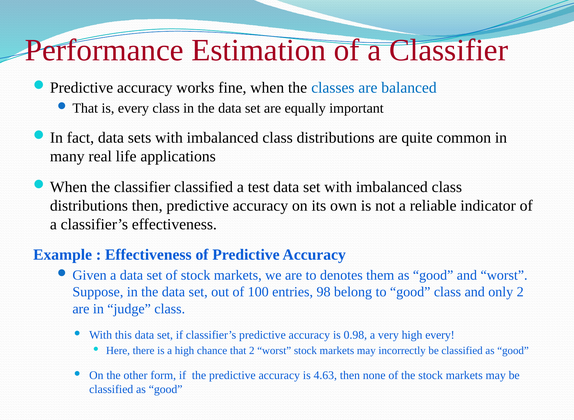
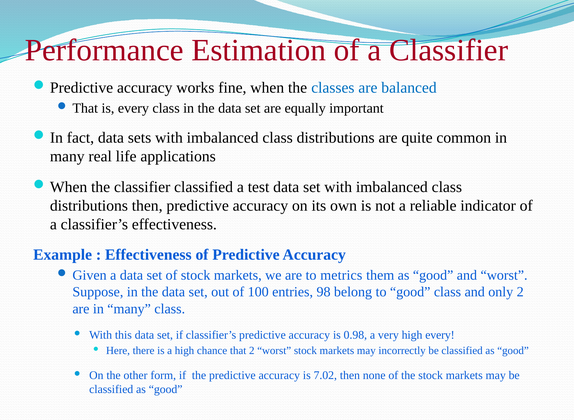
denotes: denotes -> metrics (341, 276)
are in judge: judge -> many (129, 309)
4.63: 4.63 -> 7.02 (325, 376)
